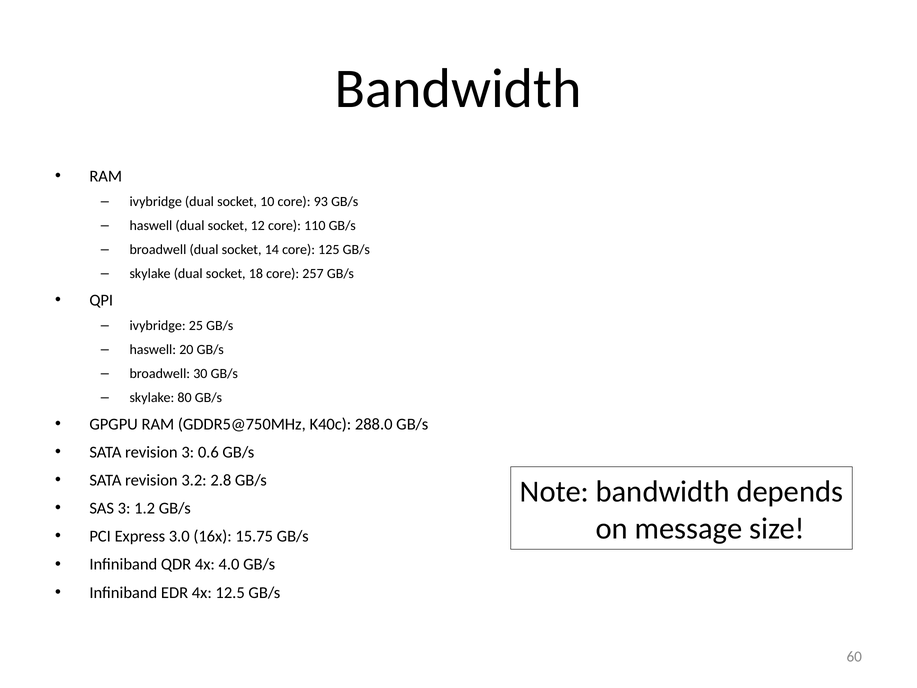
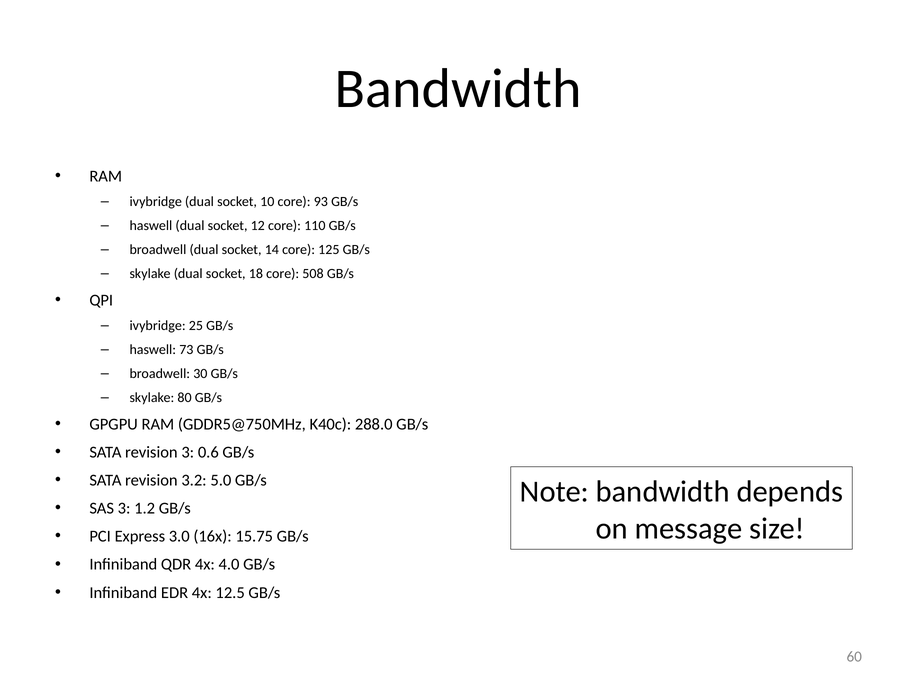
257: 257 -> 508 (313, 273)
20: 20 -> 73 (186, 349)
2.8: 2.8 -> 5.0 (221, 480)
